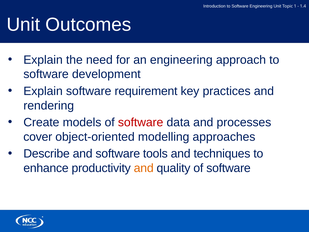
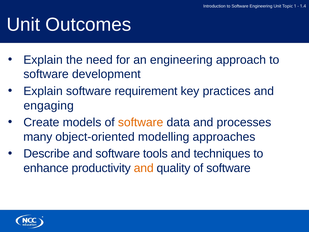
rendering: rendering -> engaging (49, 105)
software colour: red -> orange (141, 122)
cover: cover -> many (38, 137)
